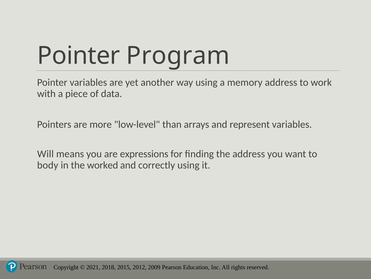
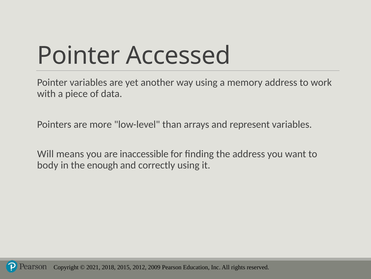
Program: Program -> Accessed (178, 55)
expressions: expressions -> inaccessible (144, 154)
worked: worked -> enough (103, 165)
